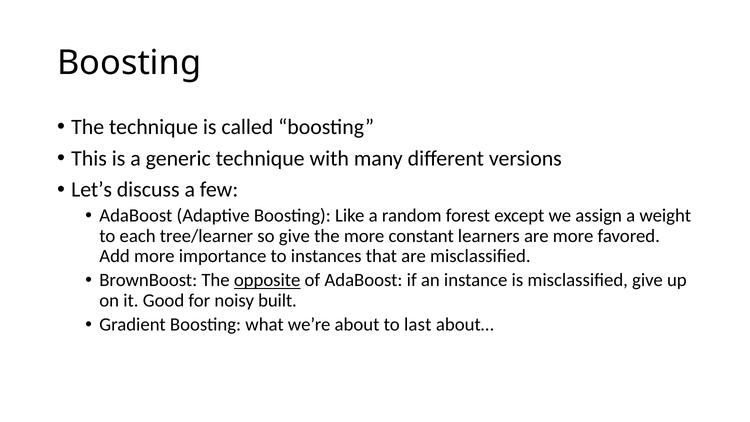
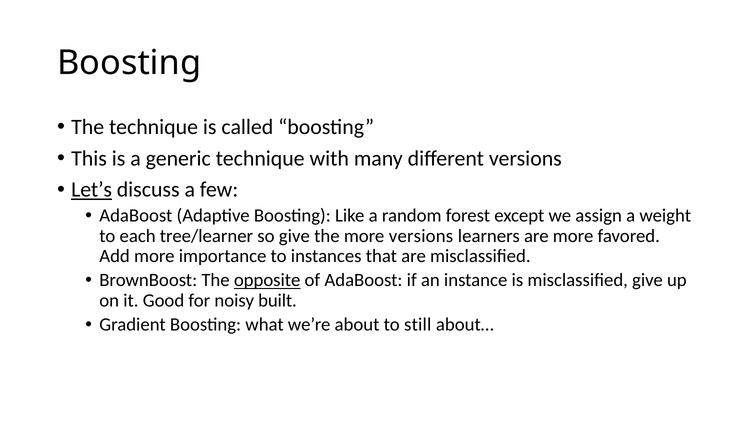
Let’s underline: none -> present (92, 190)
more constant: constant -> versions (421, 236)
last: last -> still (418, 325)
